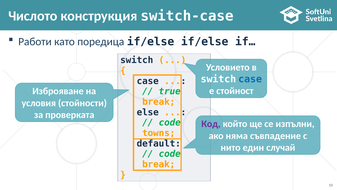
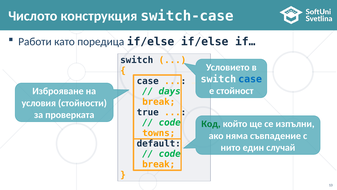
true: true -> days (170, 91)
else: else -> true (148, 112)
Код colour: purple -> green (211, 124)
